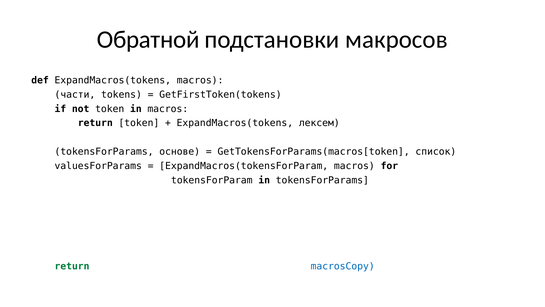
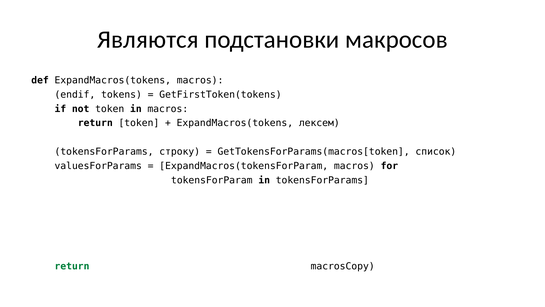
Обратной: Обратной -> Являются (148, 40)
части: части -> endif (75, 94)
основе: основе -> строку (180, 152)
macrosCopy colour: blue -> black (343, 266)
